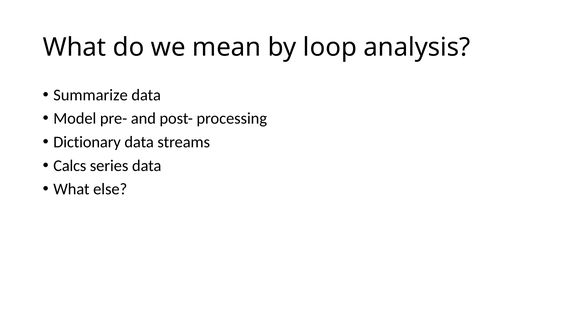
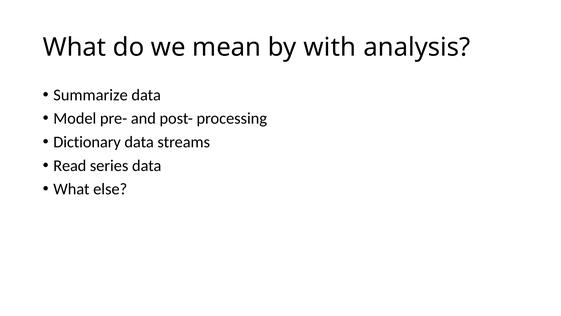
loop: loop -> with (330, 47)
Calcs: Calcs -> Read (70, 165)
